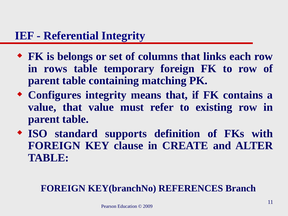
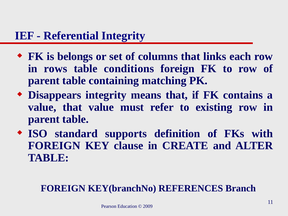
temporary: temporary -> conditions (129, 69)
Configures: Configures -> Disappears (55, 95)
